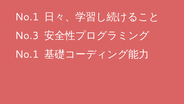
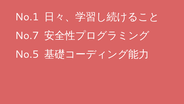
No.3: No.3 -> No.7 (27, 36)
No.1: No.1 -> No.5 (27, 54)
